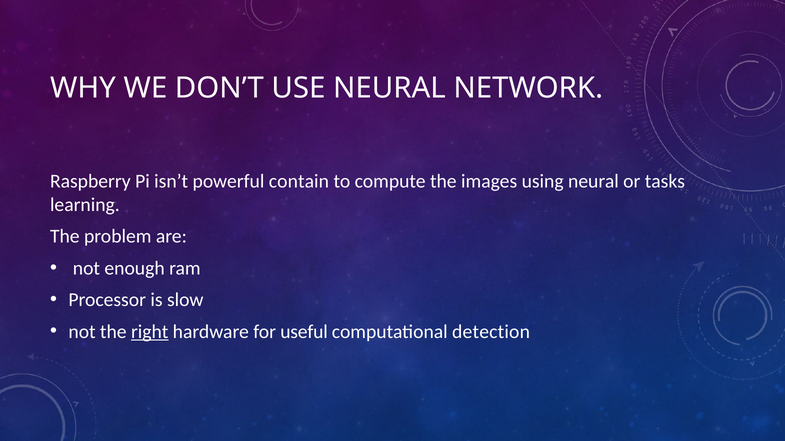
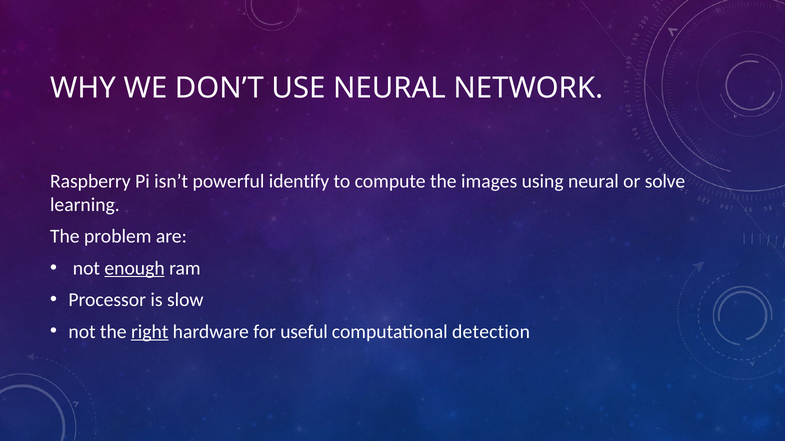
contain: contain -> identify (299, 182)
tasks: tasks -> solve (665, 182)
enough underline: none -> present (135, 269)
